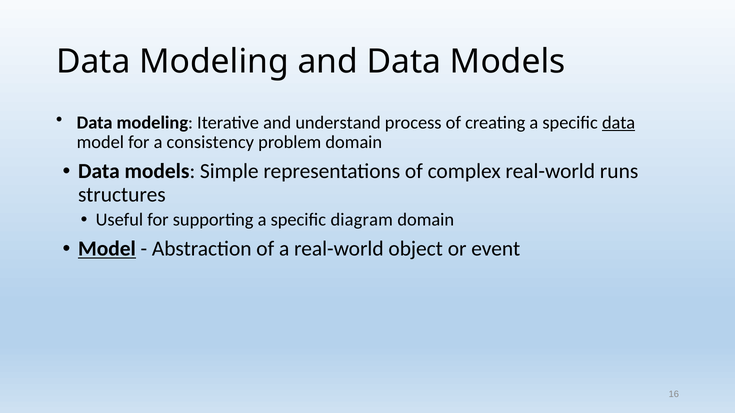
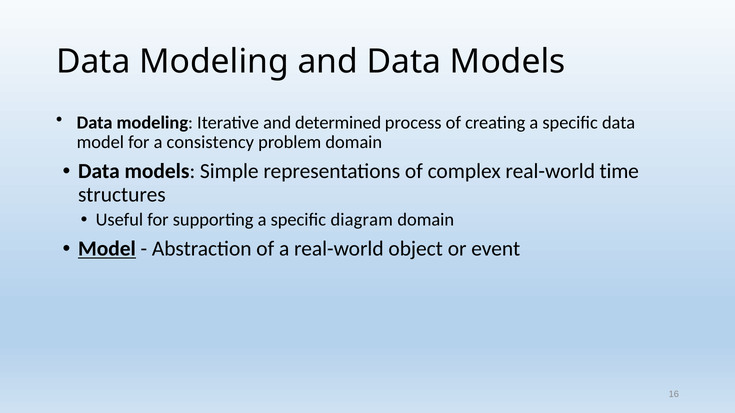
understand: understand -> determined (338, 123)
data underline: present -> none (619, 123)
runs: runs -> time (619, 172)
